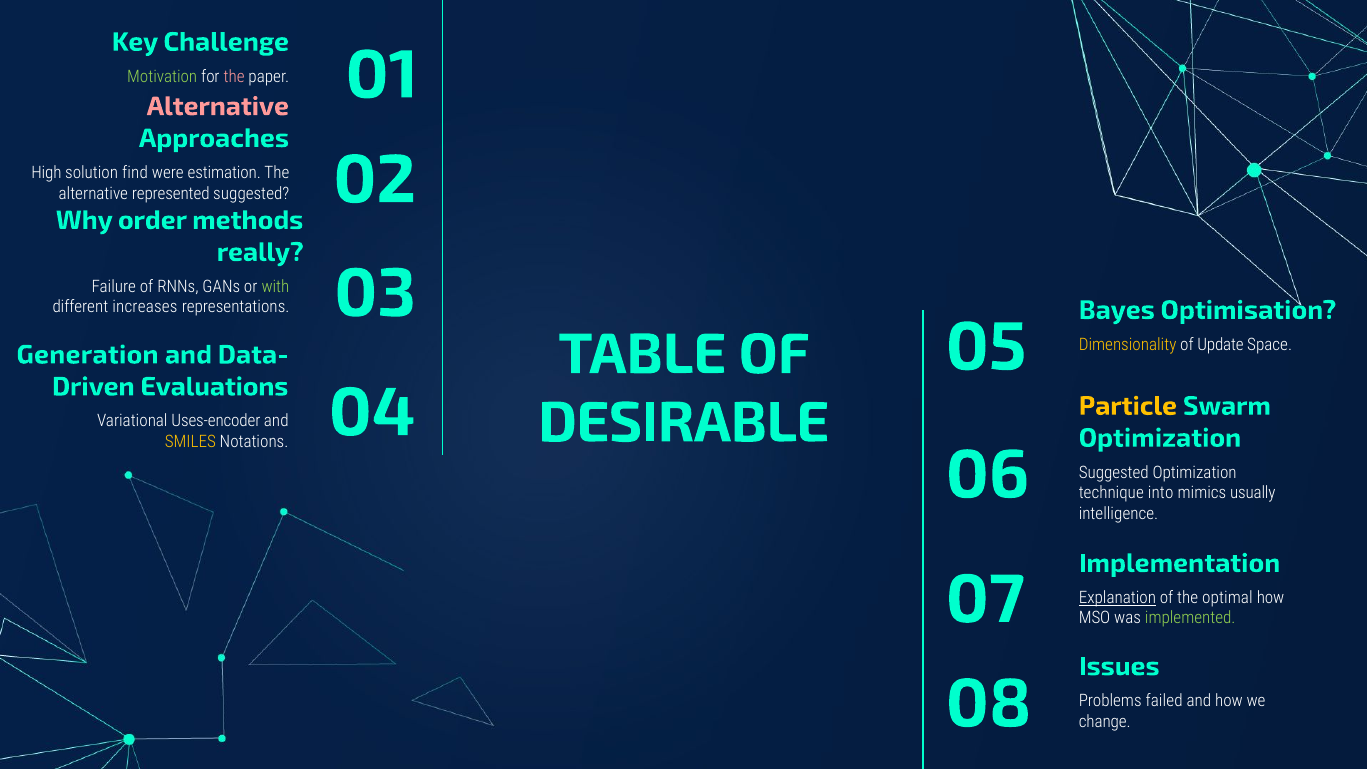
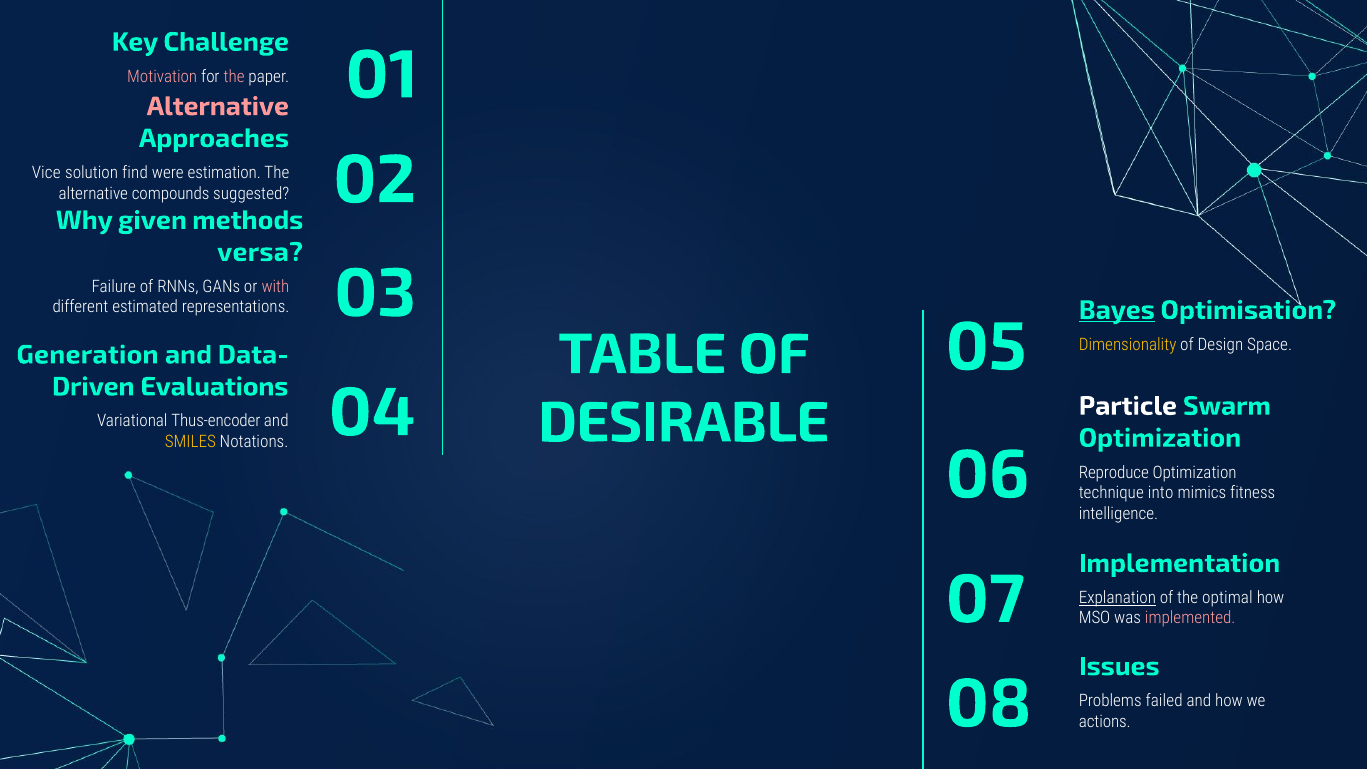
Motivation colour: light green -> pink (162, 76)
High: High -> Vice (46, 173)
represented: represented -> compounds (171, 193)
order: order -> given (152, 220)
really: really -> versa (260, 252)
with colour: light green -> pink (275, 287)
Bayes underline: none -> present (1117, 310)
increases: increases -> estimated (145, 307)
Update: Update -> Design (1220, 345)
Particle colour: yellow -> white (1128, 406)
Uses-encoder: Uses-encoder -> Thus-encoder (216, 421)
Suggested: Suggested -> Reproduce (1114, 472)
usually: usually -> fitness (1253, 493)
implemented colour: light green -> pink (1190, 618)
change: change -> actions (1105, 721)
